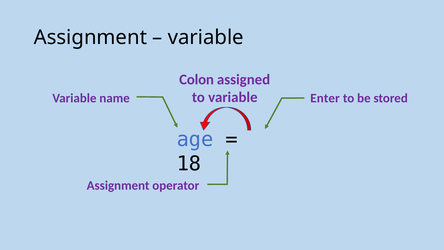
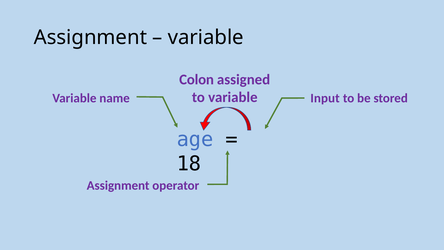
Enter: Enter -> Input (325, 98)
